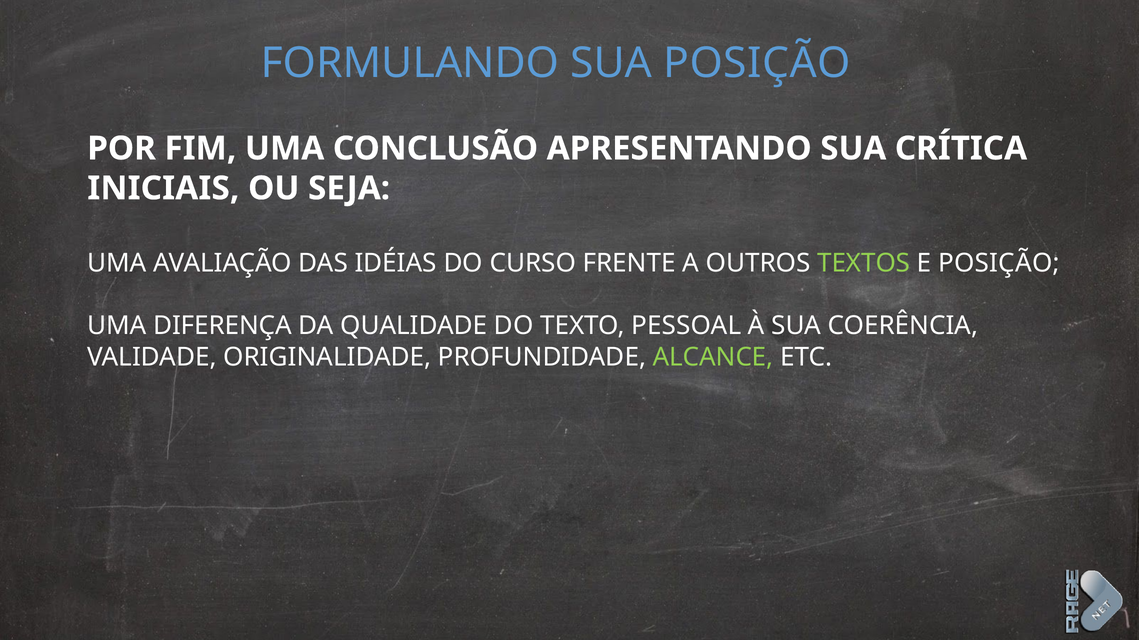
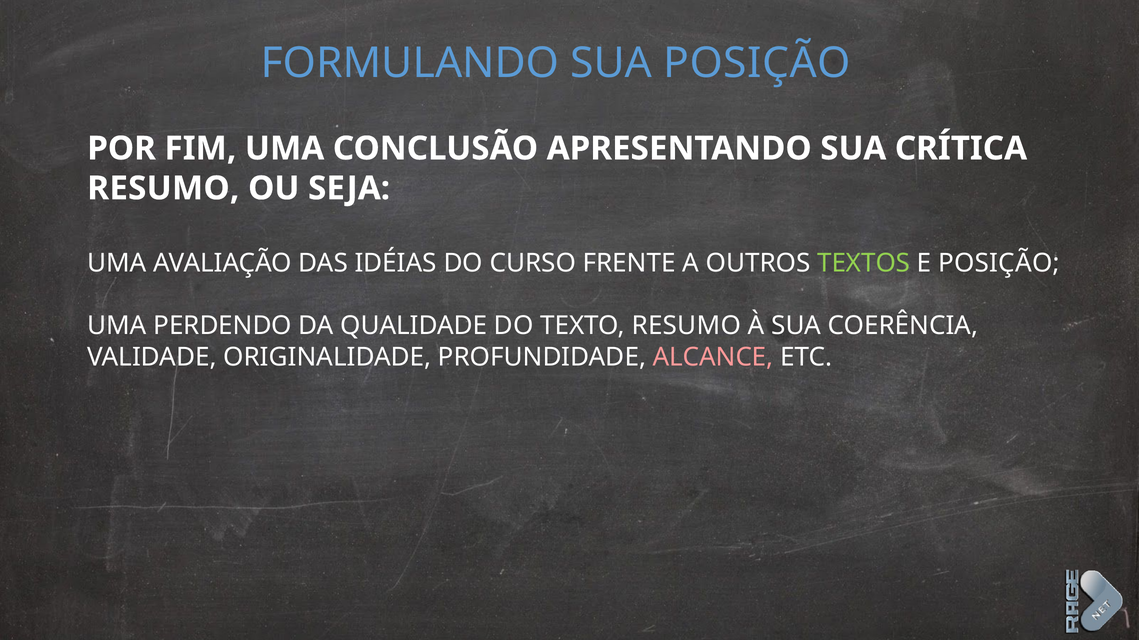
INICIAIS: INICIAIS -> RESUMO (163, 189)
DIFERENÇA: DIFERENÇA -> PERDENDO (223, 326)
TEXTO PESSOAL: PESSOAL -> RESUMO (686, 326)
ALCANCE colour: light green -> pink (713, 357)
